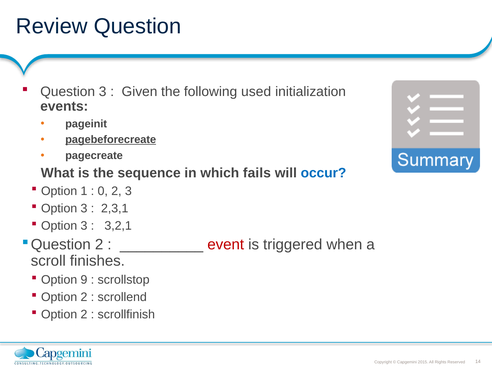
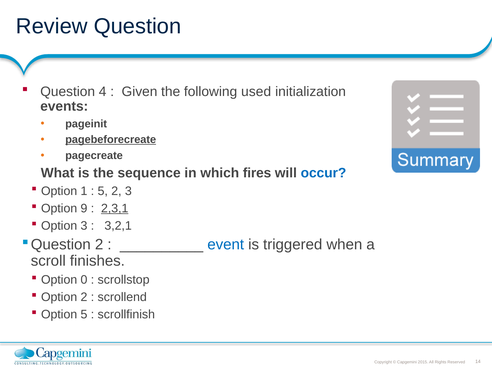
Question 3: 3 -> 4 (103, 92)
fails: fails -> fires (257, 173)
0: 0 -> 5 (103, 191)
3: 3 -> 9 (84, 208)
2,3,1 underline: none -> present (115, 208)
event colour: red -> blue (226, 245)
9: 9 -> 0 (84, 280)
2: 2 -> 5 (84, 315)
